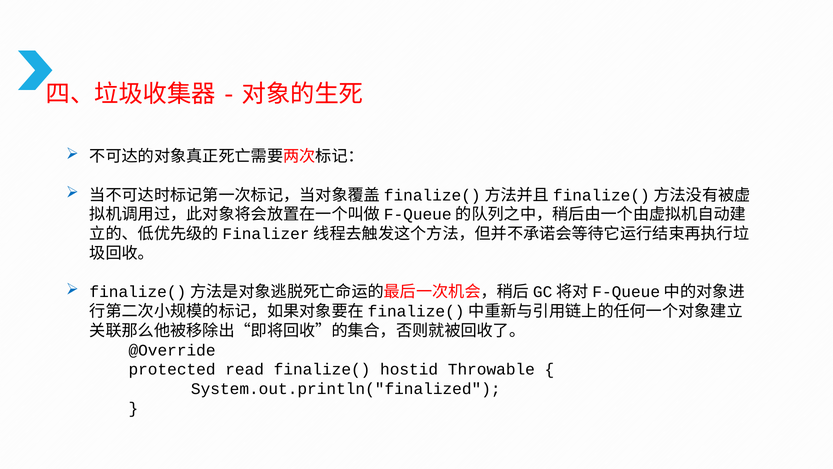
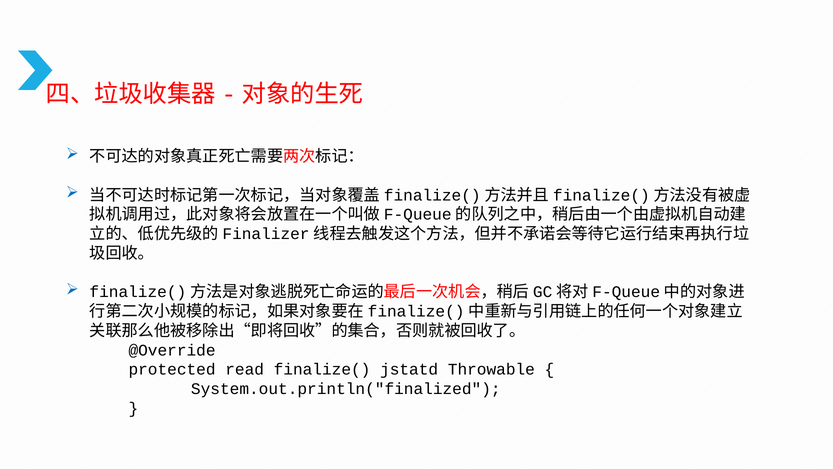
hostid: hostid -> jstatd (409, 369)
